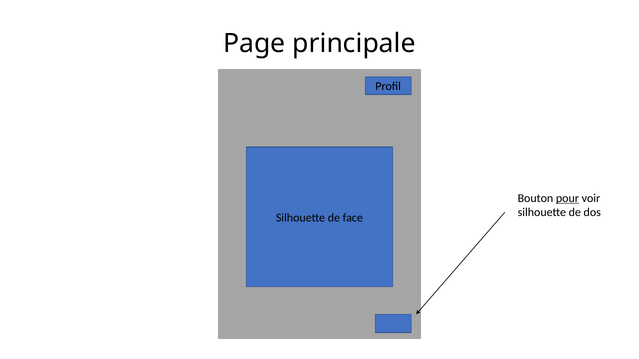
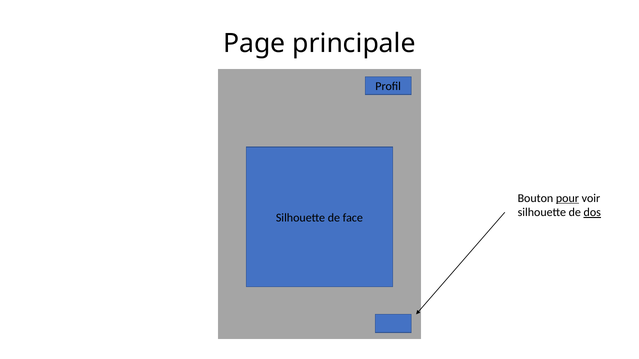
dos underline: none -> present (592, 213)
